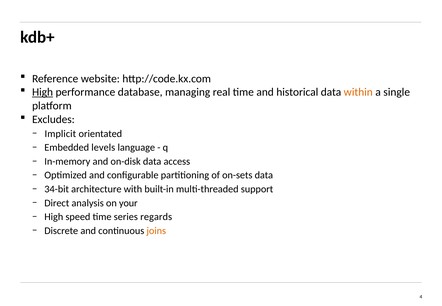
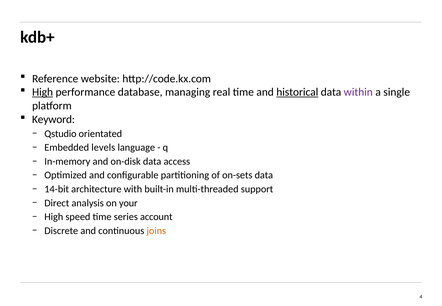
historical underline: none -> present (297, 92)
within colour: orange -> purple (358, 92)
Excludes: Excludes -> Keyword (53, 119)
Implicit: Implicit -> Qstudio (60, 134)
34-bit: 34-bit -> 14-bit (57, 189)
regards: regards -> account (156, 217)
